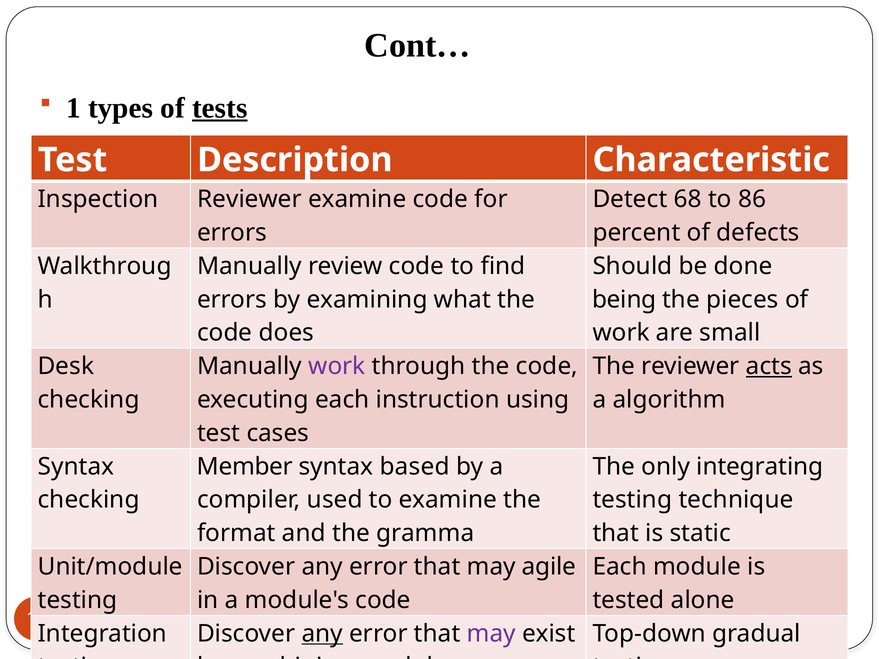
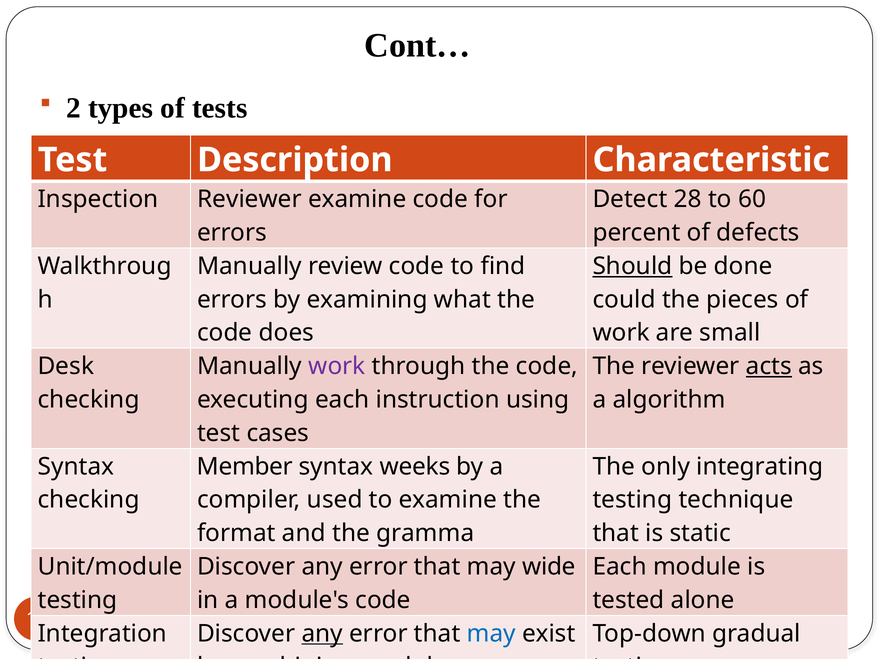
1: 1 -> 2 (73, 108)
tests underline: present -> none (220, 108)
68: 68 -> 28 (688, 199)
86: 86 -> 60 (752, 199)
Should underline: none -> present (632, 266)
being: being -> could (624, 300)
based: based -> weeks (415, 467)
agile: agile -> wide (549, 567)
may colour: purple -> blue (491, 634)
